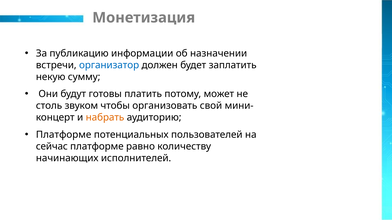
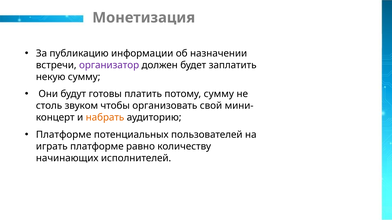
организатор colour: blue -> purple (109, 65)
потому может: может -> сумму (219, 94)
сейчас: сейчас -> играть (52, 147)
